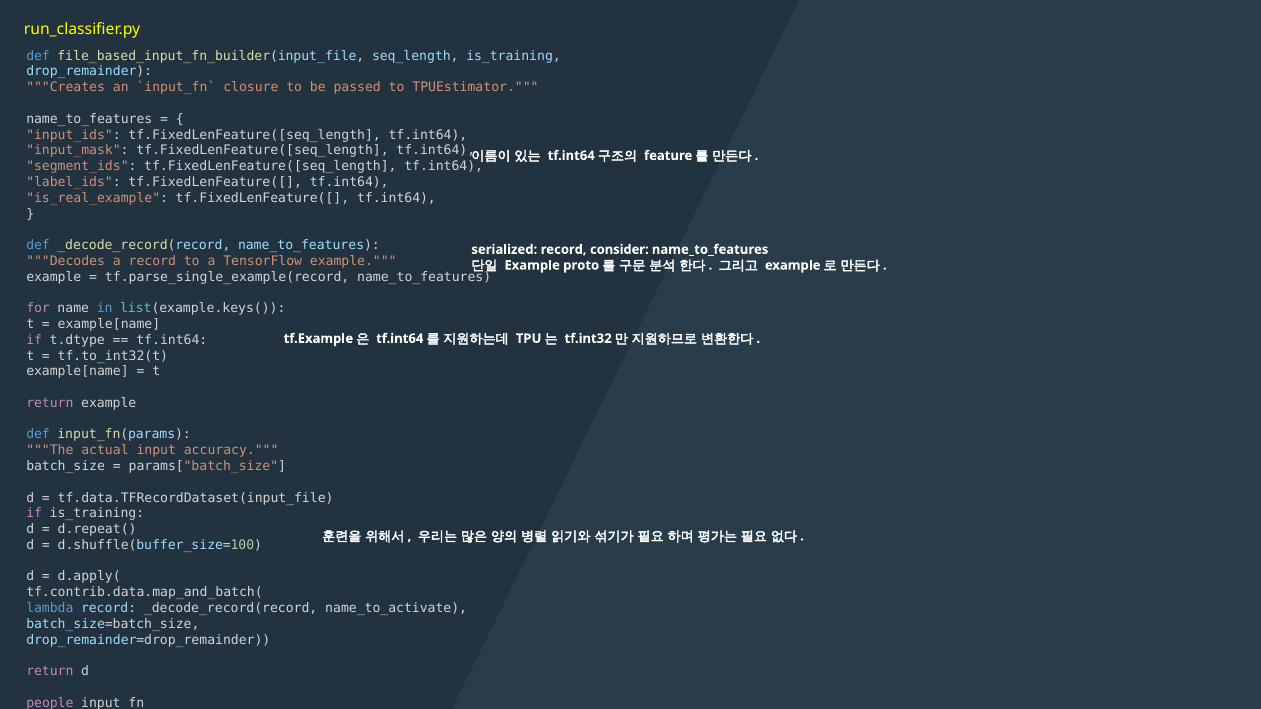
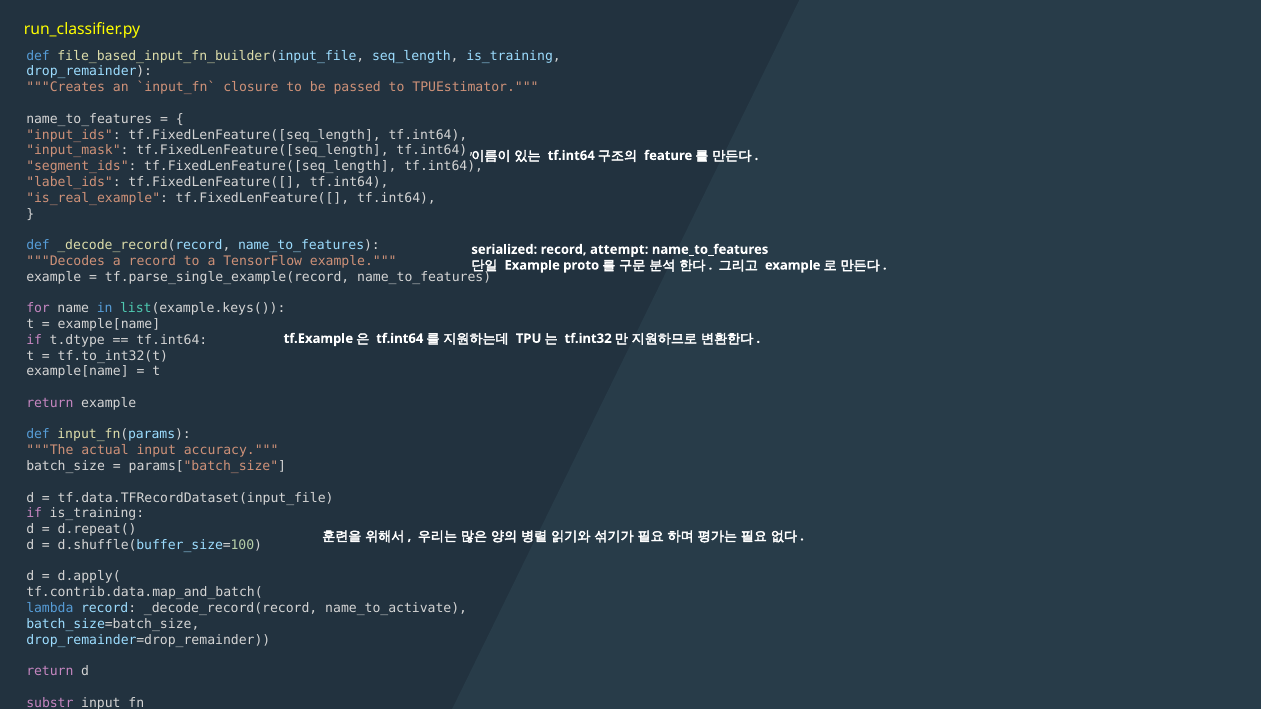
consider: consider -> attempt (619, 250)
people: people -> substr (50, 703)
